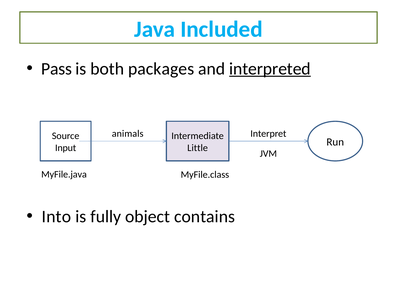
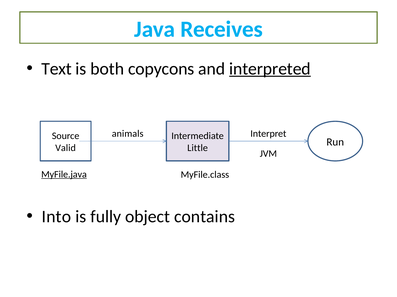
Included: Included -> Receives (222, 29)
Pass: Pass -> Text (57, 69)
packages: packages -> copycons (161, 69)
Input: Input -> Valid (66, 148)
MyFile.java underline: none -> present (64, 175)
